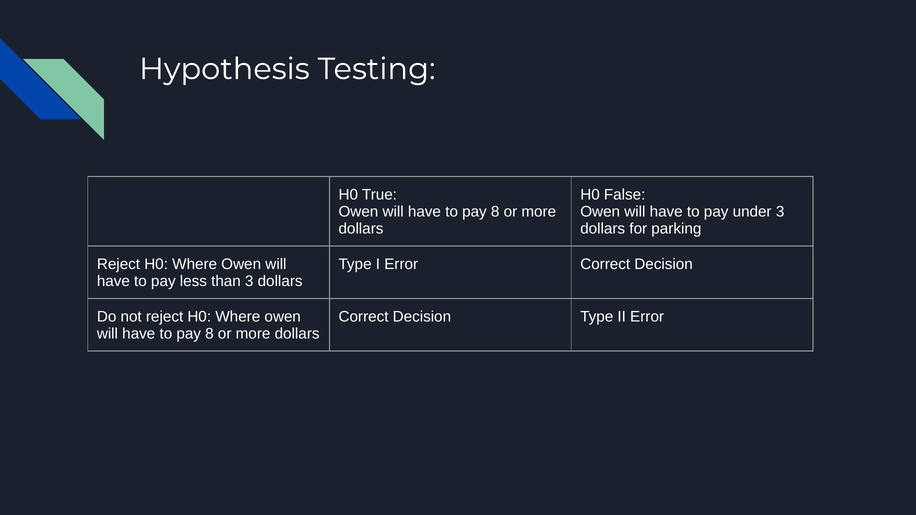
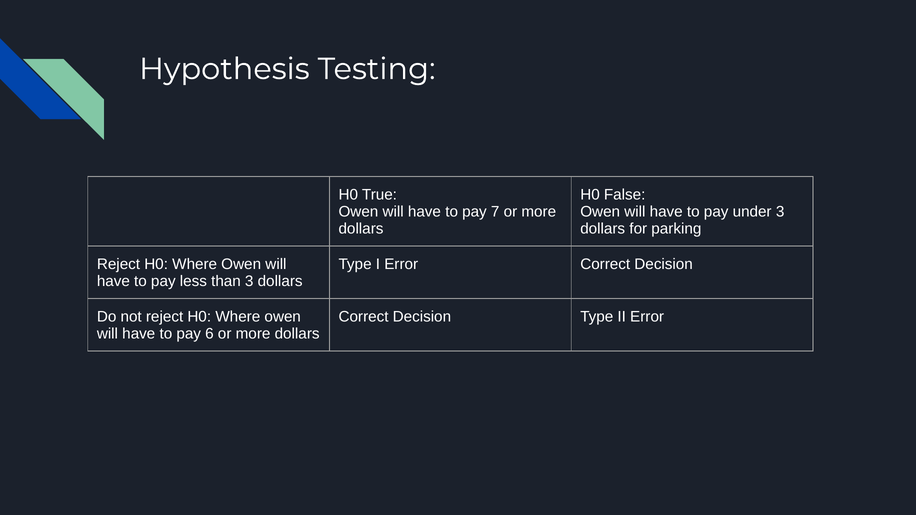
8: 8 -> 7 (495, 212)
8: 8 -> 6 (209, 334)
